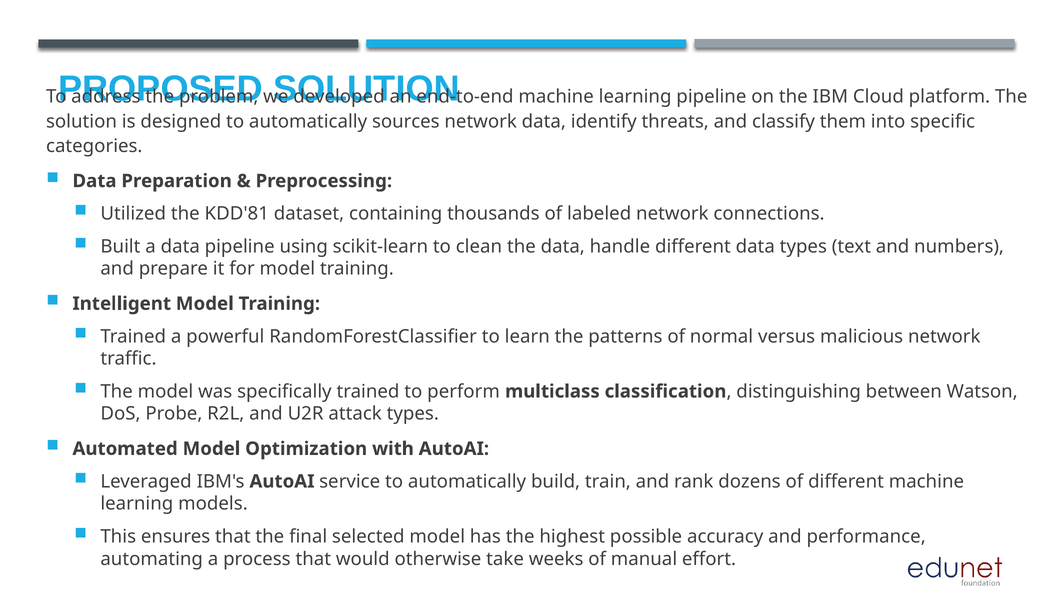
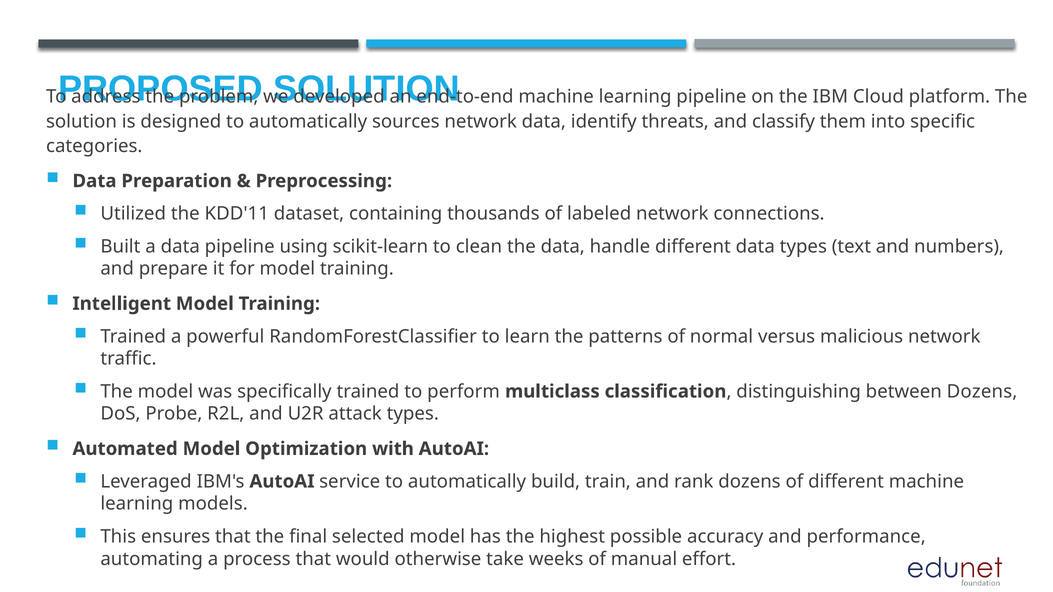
KDD'81: KDD'81 -> KDD'11 (237, 214)
between Watson: Watson -> Dozens (982, 392)
